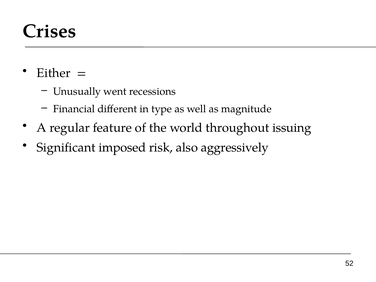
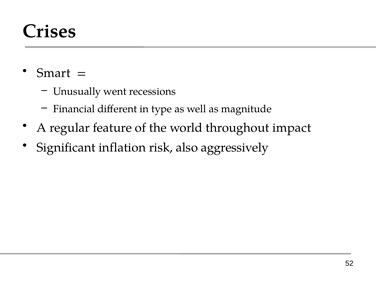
Either: Either -> Smart (54, 73)
issuing: issuing -> impact (292, 128)
imposed: imposed -> inflation (122, 147)
